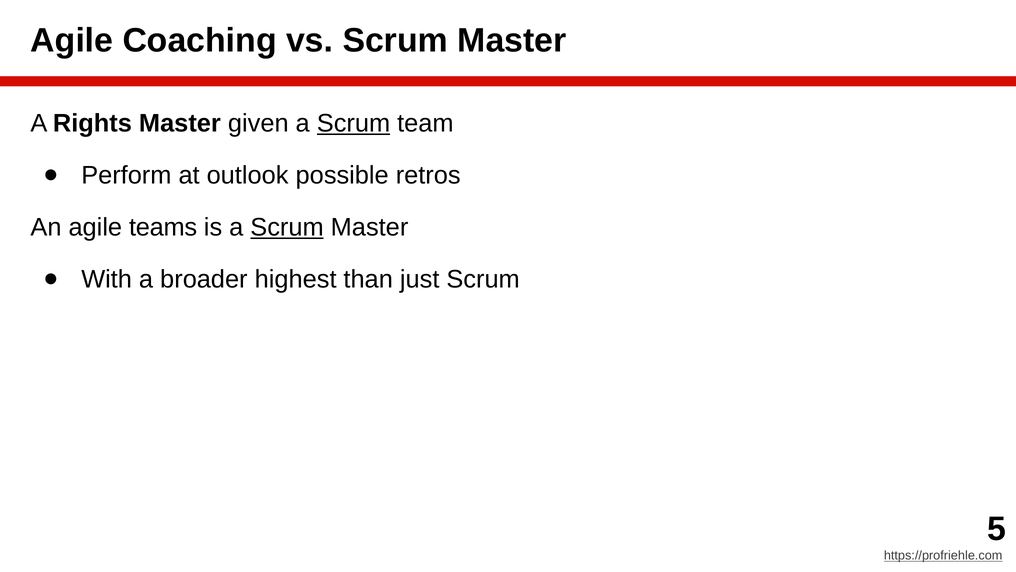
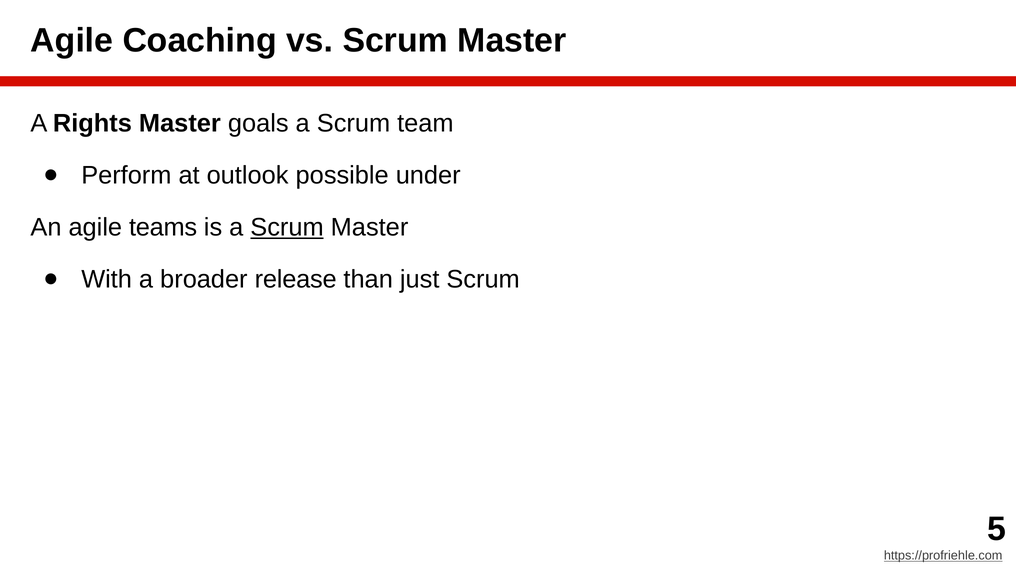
given: given -> goals (258, 123)
Scrum underline: present -> none (354, 123)
retros: retros -> under (428, 175)
highest: highest -> release (296, 279)
